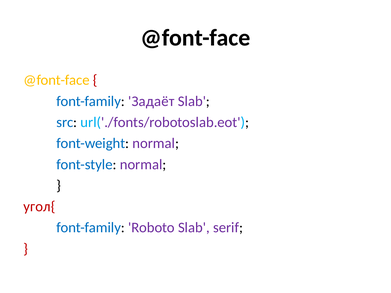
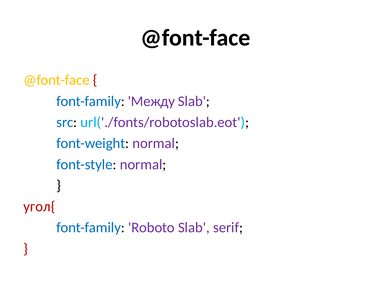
Задаёт: Задаёт -> Между (152, 101)
